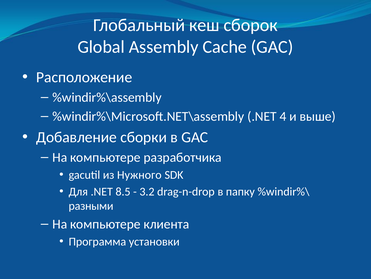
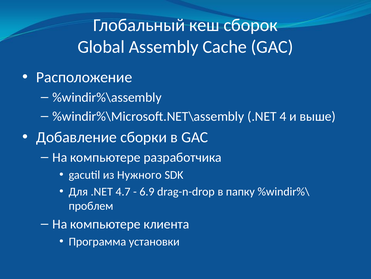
8.5: 8.5 -> 4.7 (123, 191)
3.2: 3.2 -> 6.9 (147, 191)
разными: разными -> проблем (91, 205)
